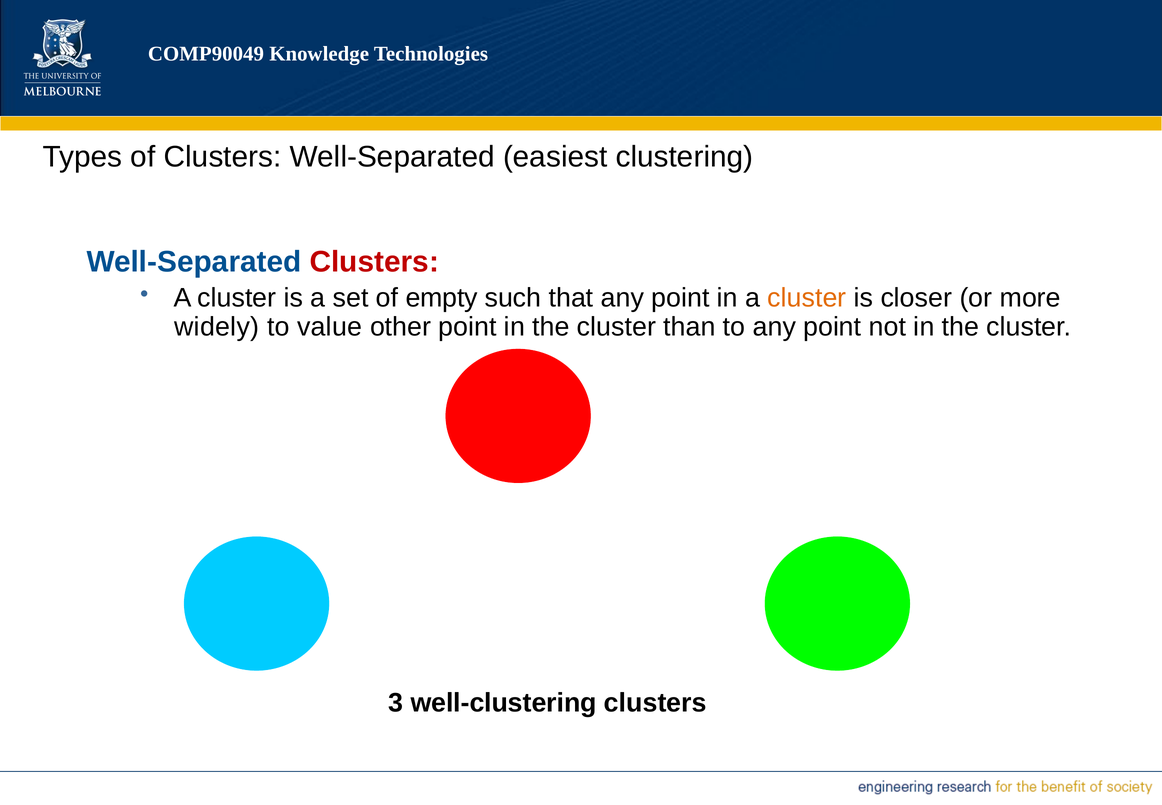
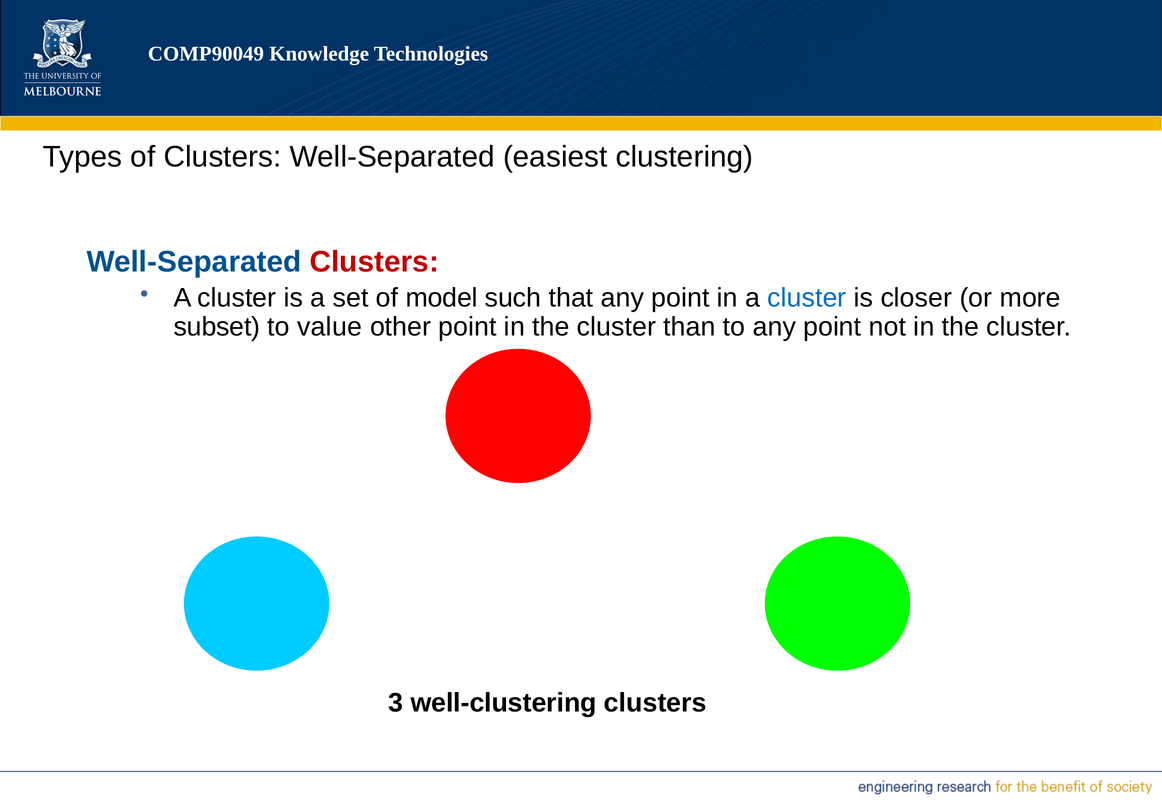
empty: empty -> model (442, 297)
cluster colour: orange -> blue (807, 297)
widely: widely -> subset (217, 326)
